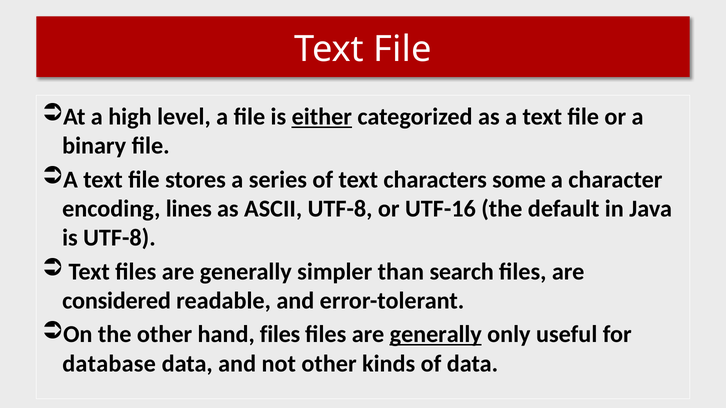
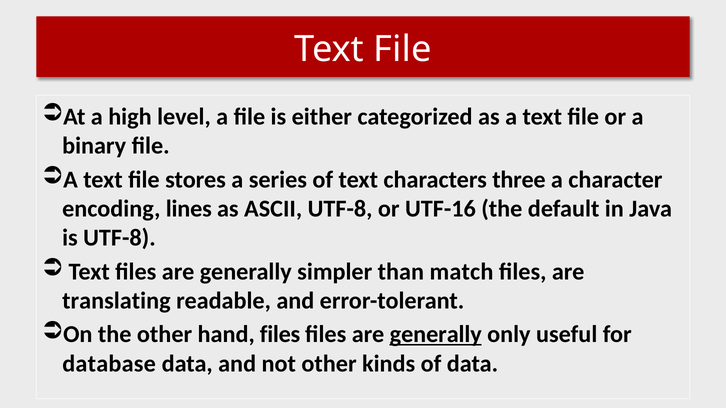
either underline: present -> none (322, 117)
some: some -> three (519, 180)
search: search -> match (461, 272)
considered: considered -> translating (116, 301)
